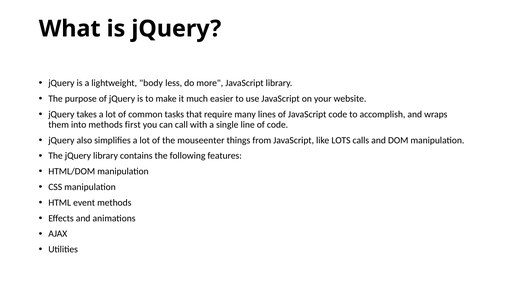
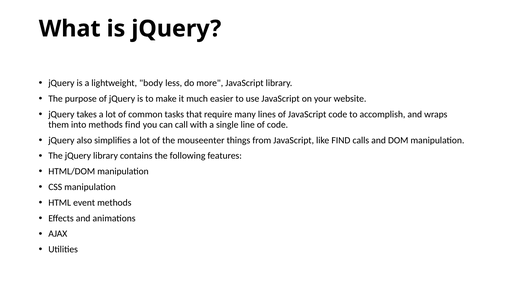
methods first: first -> find (133, 125)
like LOTS: LOTS -> FIND (341, 140)
